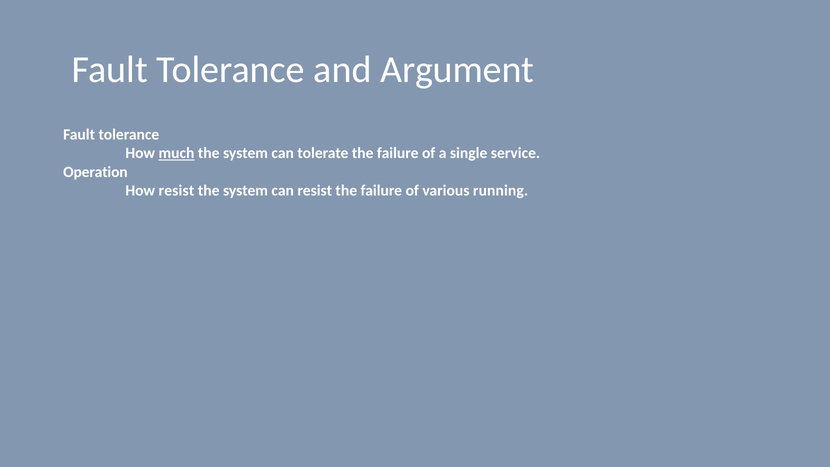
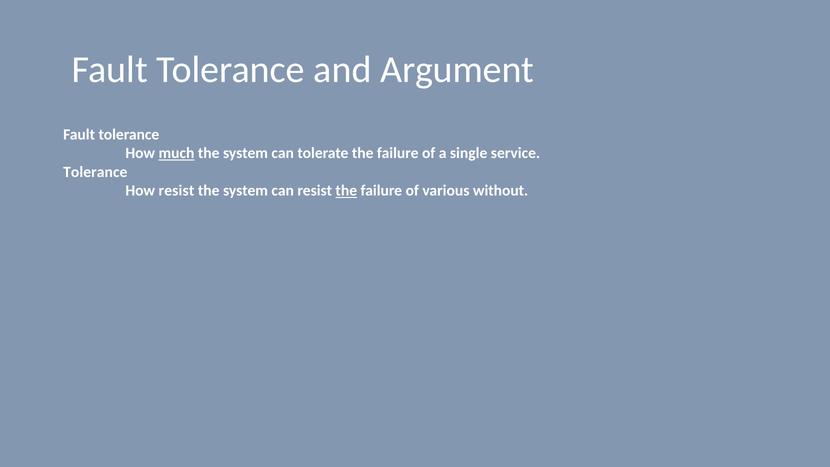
Operation: Operation -> Tolerance (95, 172)
the underline: none -> present (346, 191)
running: running -> without (501, 191)
